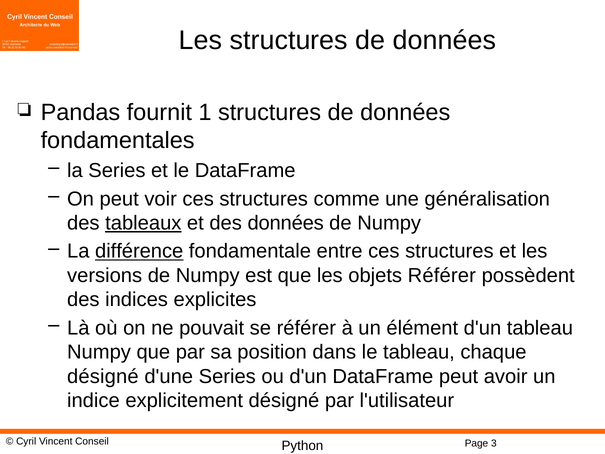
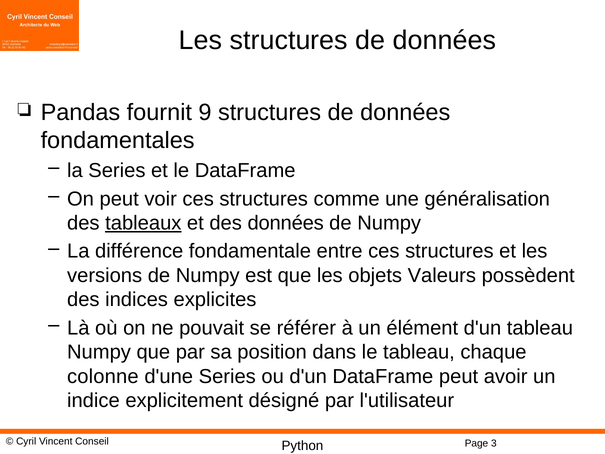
1: 1 -> 9 (205, 112)
différence underline: present -> none (139, 251)
objets Référer: Référer -> Valeurs (442, 275)
désigné: désigné -> colonne (103, 376)
